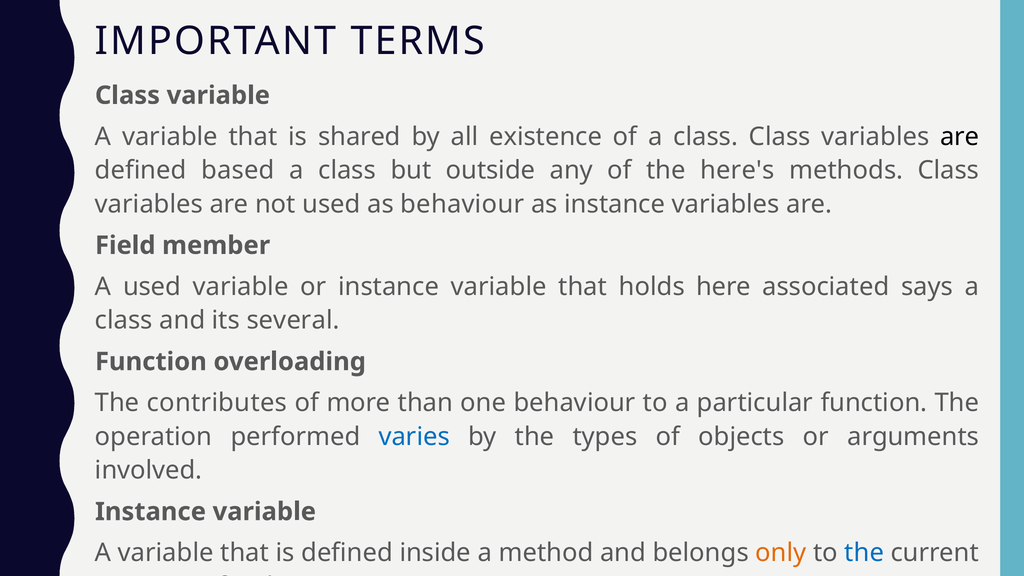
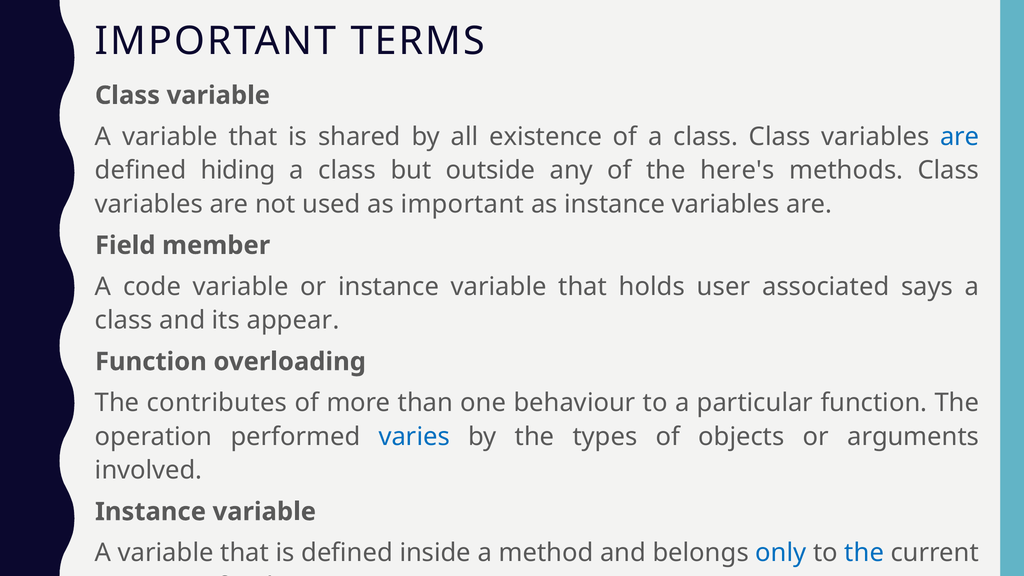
are colour: black -> blue (960, 137)
based: based -> hiding (238, 170)
as behaviour: behaviour -> important (462, 204)
A used: used -> code (152, 287)
here: here -> user (723, 287)
several: several -> appear (293, 320)
only colour: orange -> blue (781, 553)
